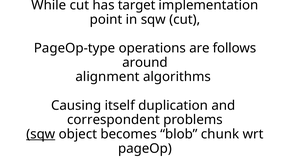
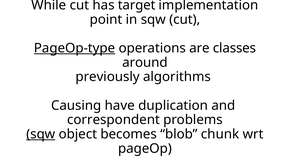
PageOp-type underline: none -> present (75, 48)
follows: follows -> classes (234, 48)
alignment: alignment -> previously (108, 77)
itself: itself -> have (120, 106)
